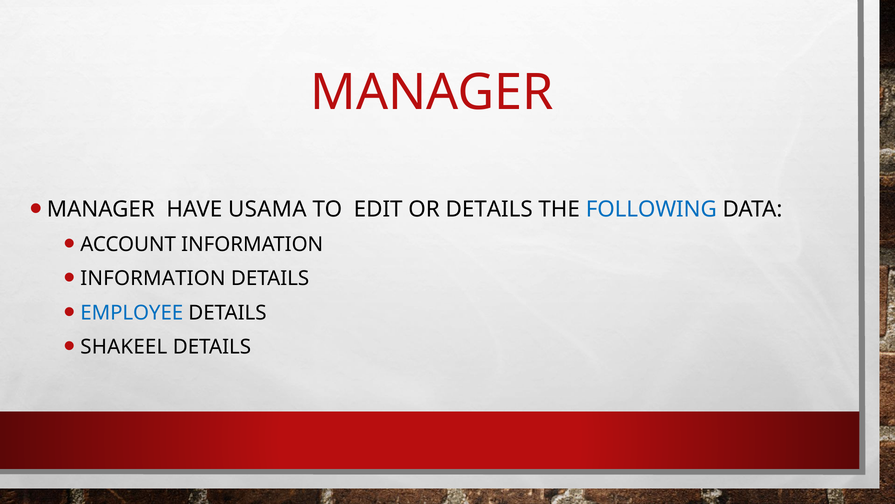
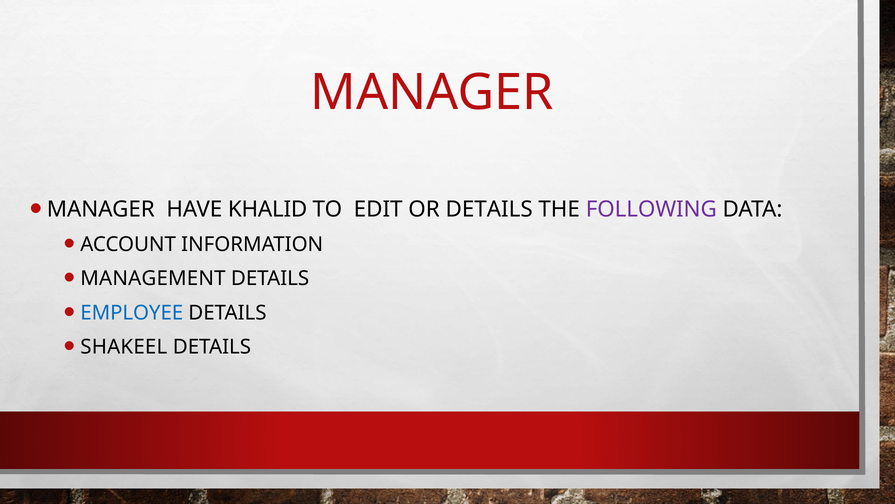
USAMA: USAMA -> KHALID (268, 209)
FOLLOWING colour: blue -> purple (651, 209)
INFORMATION: INFORMATION -> MANAGEMENT (153, 278)
